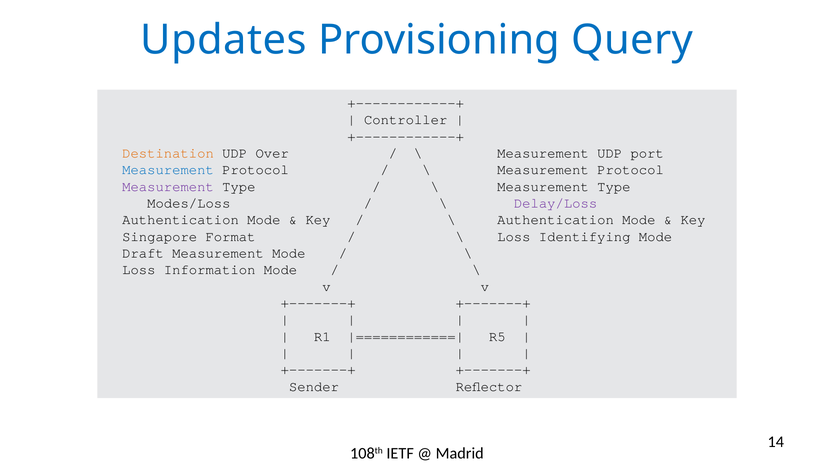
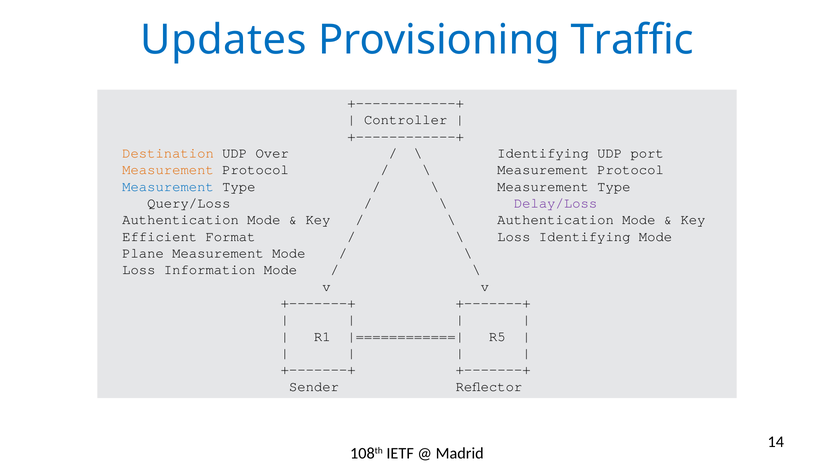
Query: Query -> Traffic (632, 40)
Measurement: Measurement -> Identifying (543, 153)
Measurement colour: blue -> orange (168, 170)
Measurement colour: purple -> blue (168, 187)
Modes/Loss: Modes/Loss -> Query/Loss (189, 203)
Singapore: Singapore -> Efficient (160, 237)
Draft: Draft -> Plane (143, 253)
